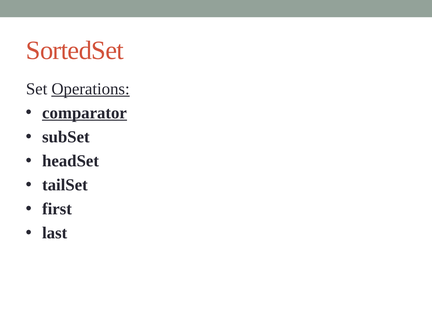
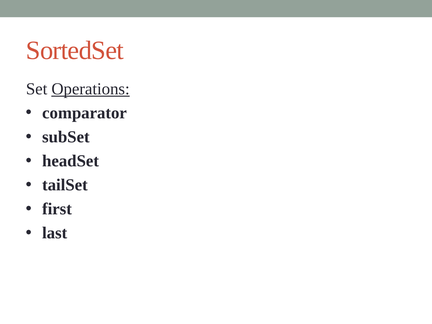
comparator underline: present -> none (84, 113)
